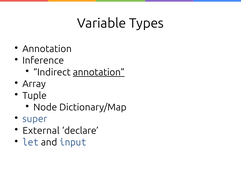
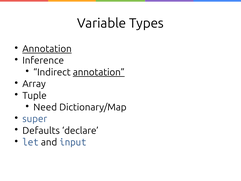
Annotation underline: none -> present (47, 49)
Node: Node -> Need (45, 107)
External: External -> Defaults (41, 130)
